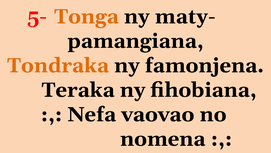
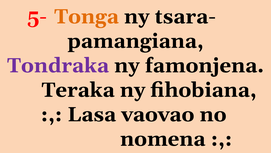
maty-: maty- -> tsara- (185, 17)
Tondraka colour: orange -> purple (58, 65)
Nefa: Nefa -> Lasa (92, 114)
